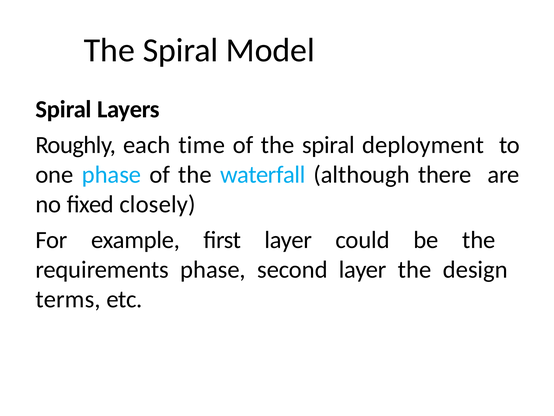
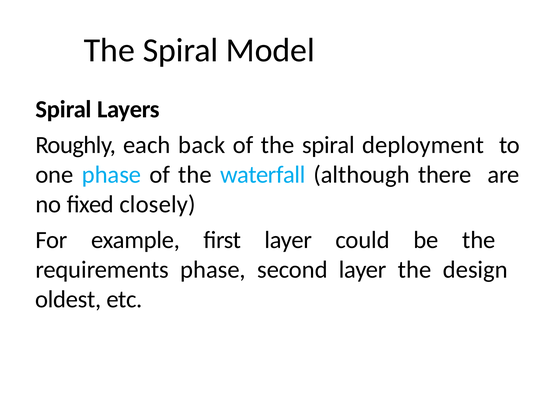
time: time -> back (202, 145)
terms: terms -> oldest (68, 299)
